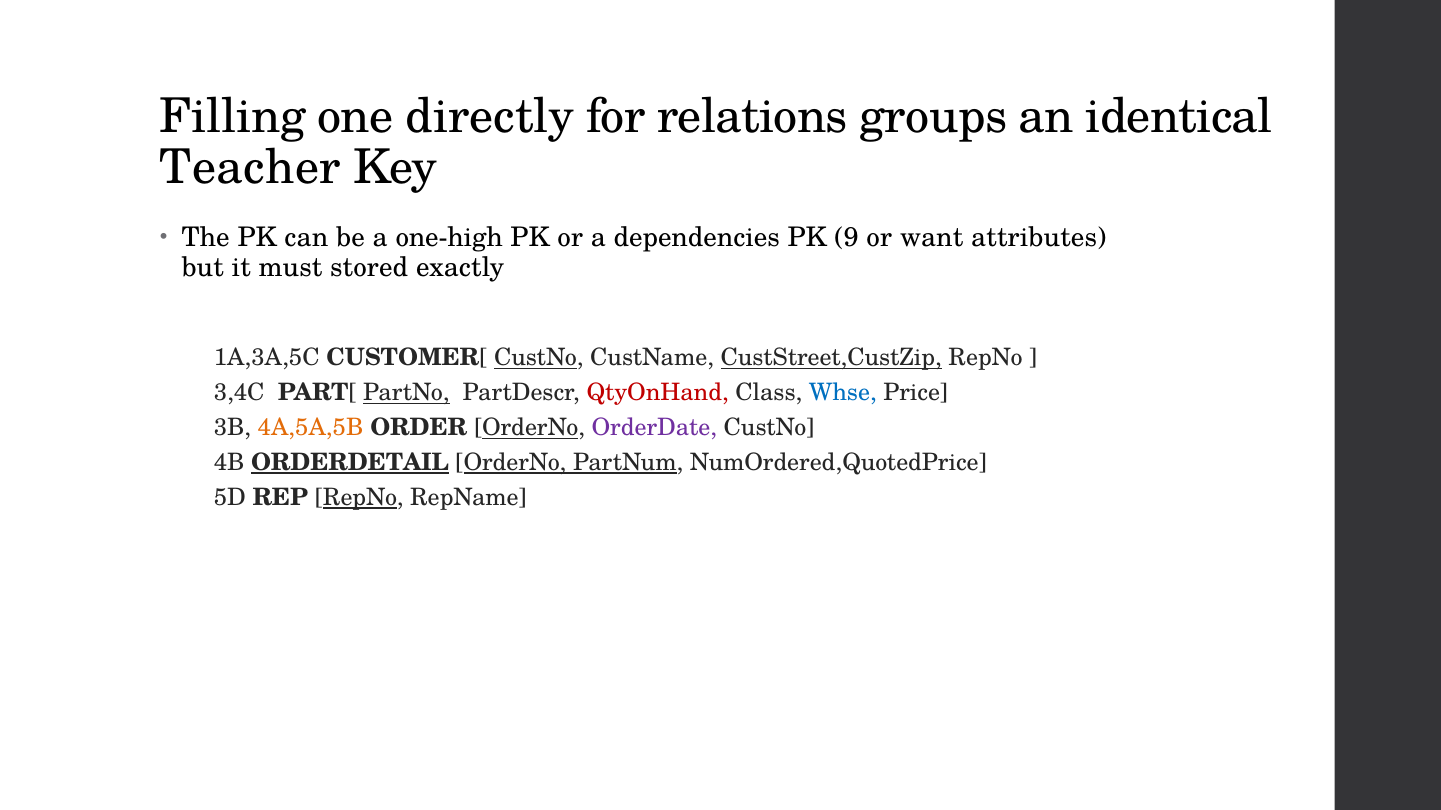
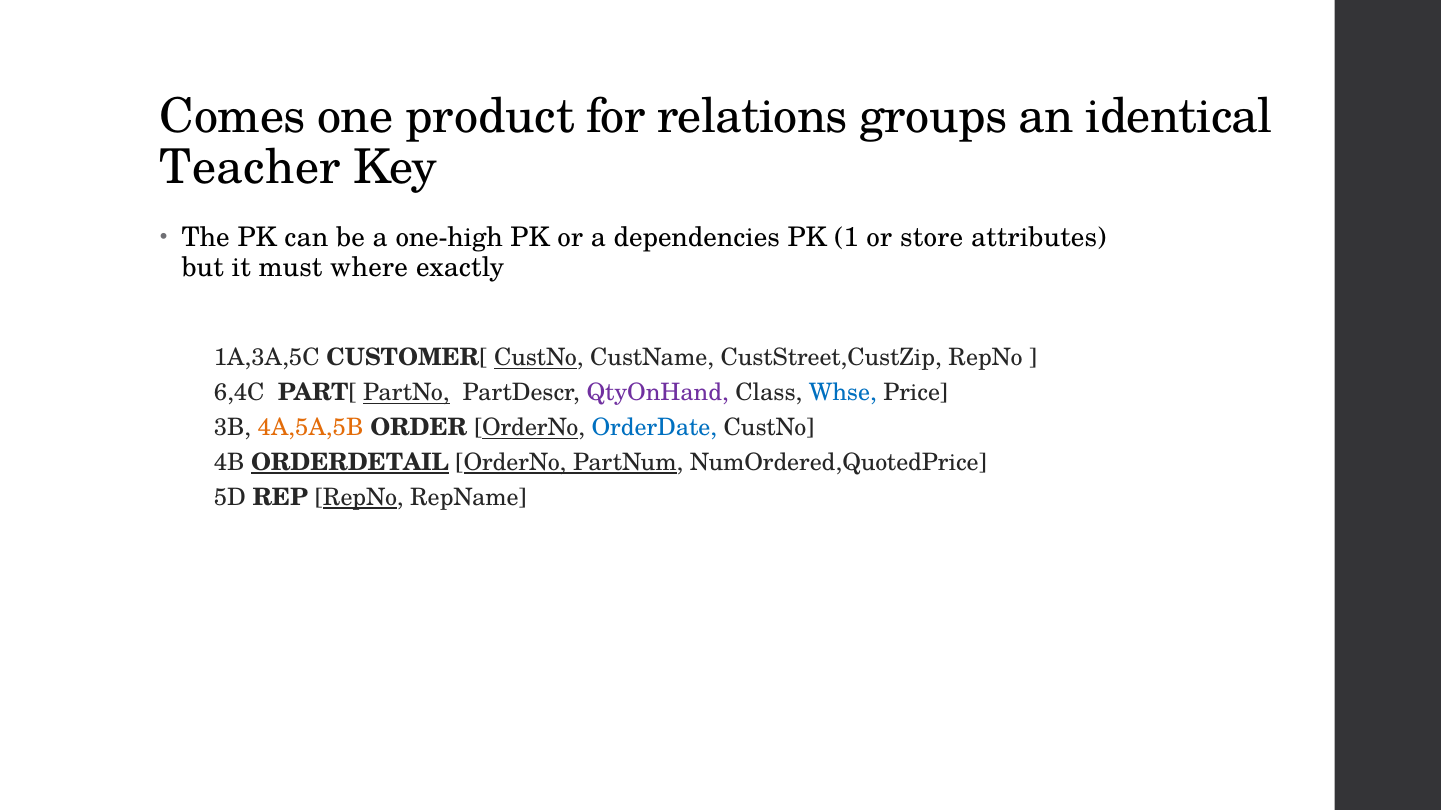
Filling: Filling -> Comes (233, 116)
directly: directly -> product (490, 116)
9: 9 -> 1 (847, 237)
want: want -> store (932, 237)
stored: stored -> where (369, 268)
CustStreet,CustZip underline: present -> none (831, 358)
3,4C: 3,4C -> 6,4C (239, 393)
QtyOnHand colour: red -> purple (658, 393)
OrderDate colour: purple -> blue (654, 428)
